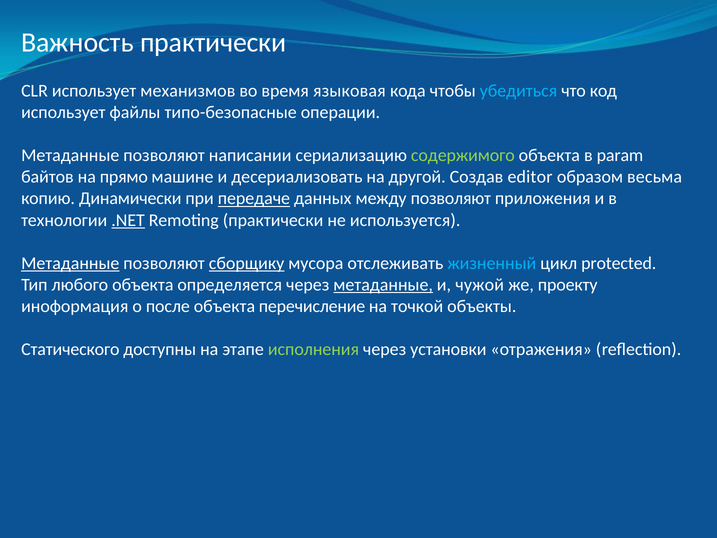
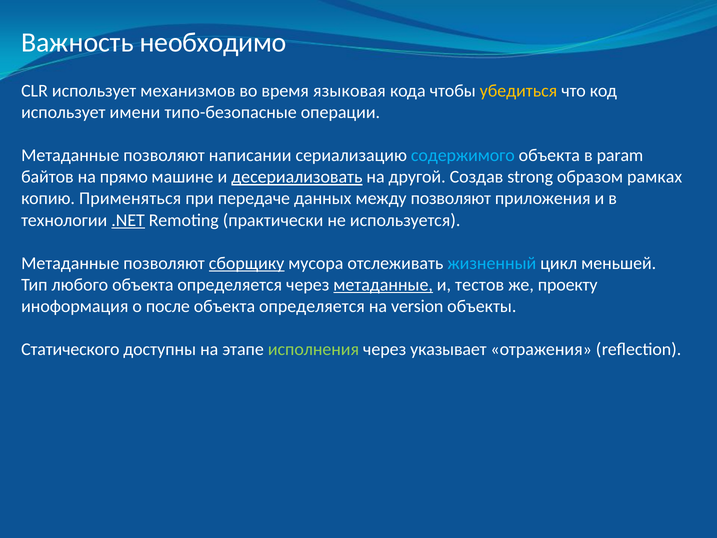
Важность практически: практически -> необходимо (213, 43)
убедиться colour: light blue -> yellow (518, 91)
файлы: файлы -> имени (135, 112)
содержимого colour: light green -> light blue (463, 155)
десериализовать underline: none -> present (297, 177)
editor: editor -> strong (530, 177)
весьма: весьма -> рамках (655, 177)
Динамически: Динамически -> Применяться (130, 198)
передаче underline: present -> none (254, 198)
Метаданные underline: present -> none (70, 263)
protected: protected -> меньшей (619, 263)
чужой: чужой -> тестов (480, 285)
перечисление: перечисление -> определяется (312, 306)
точкой: точкой -> version (417, 306)
установки: установки -> указывает (448, 349)
